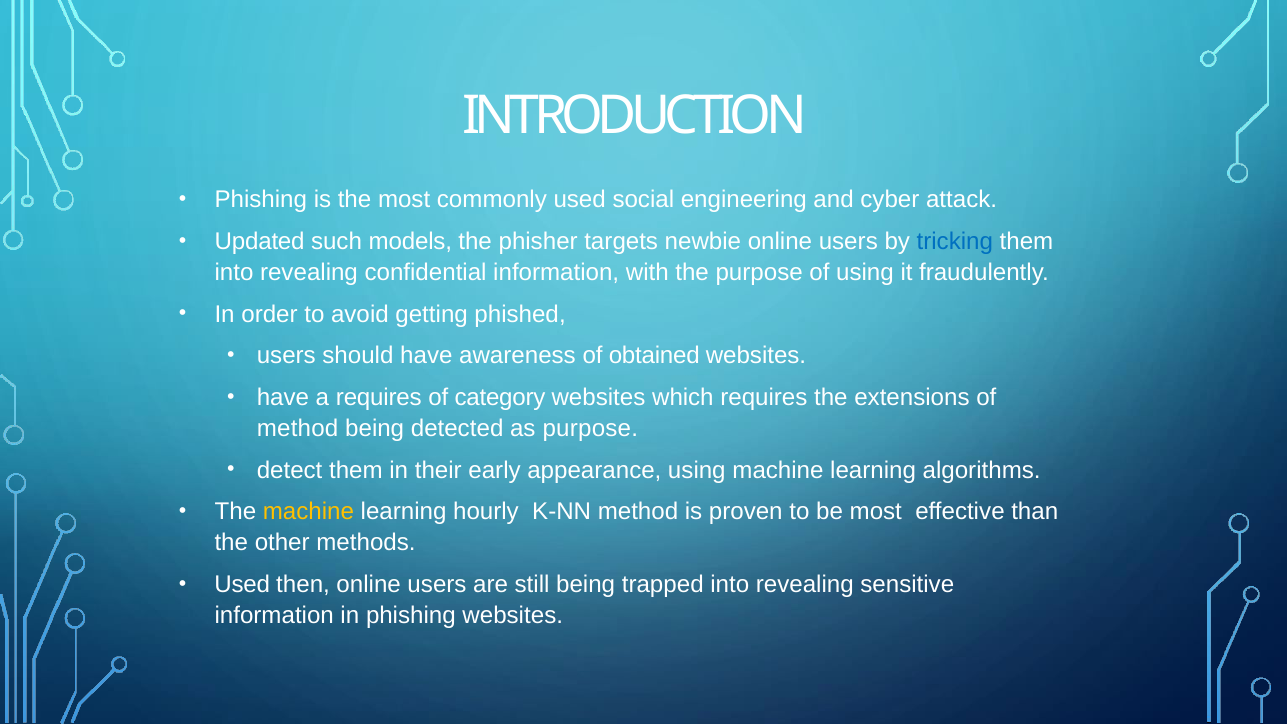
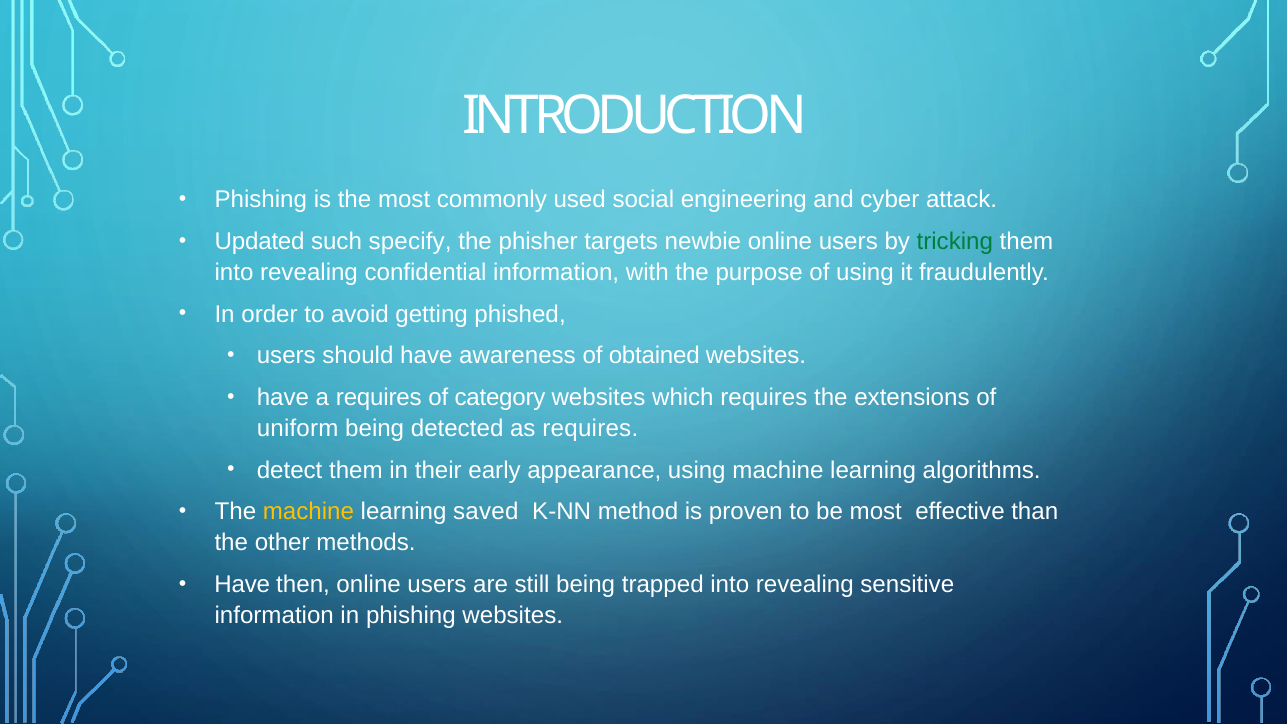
models: models -> specify (410, 242)
tricking colour: blue -> green (955, 242)
method: method -> uniform (298, 429)
as purpose: purpose -> requires (590, 429)
hourly: hourly -> saved (486, 512)
Used: Used -> Have (242, 585)
